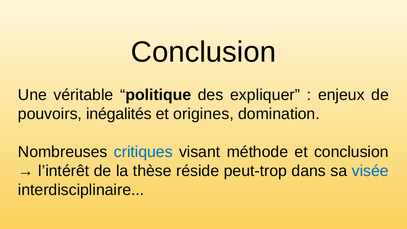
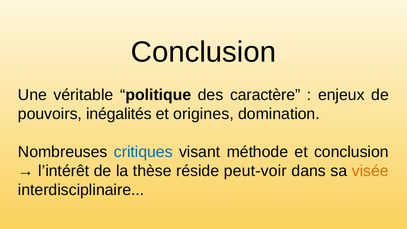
expliquer: expliquer -> caractère (265, 95)
peut-trop: peut-trop -> peut-voir (255, 171)
visée colour: blue -> orange (370, 171)
